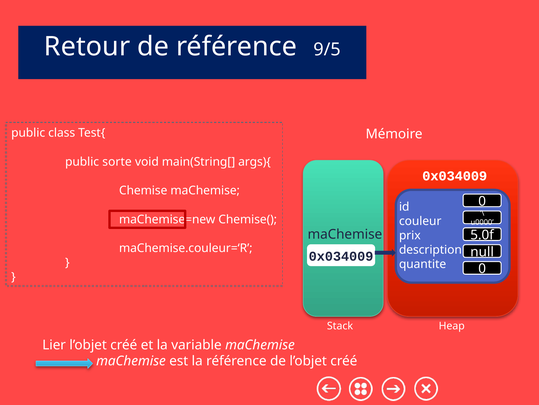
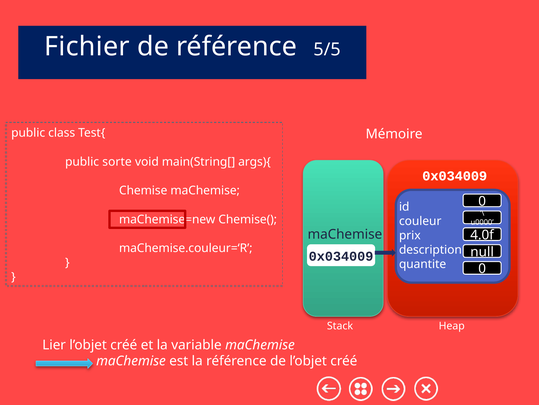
Retour: Retour -> Fichier (87, 46)
9/5: 9/5 -> 5/5 (327, 49)
5.0f: 5.0f -> 4.0f (482, 235)
